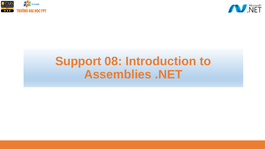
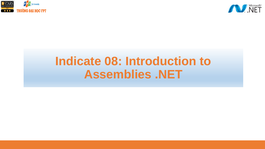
Support: Support -> Indicate (78, 61)
